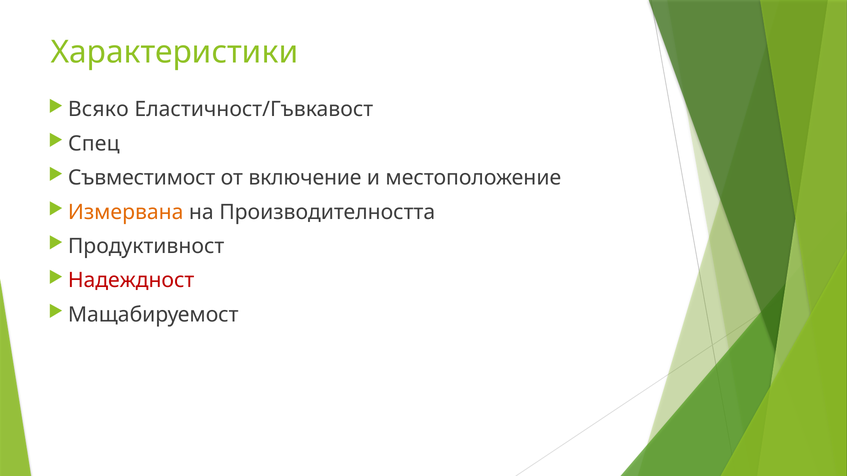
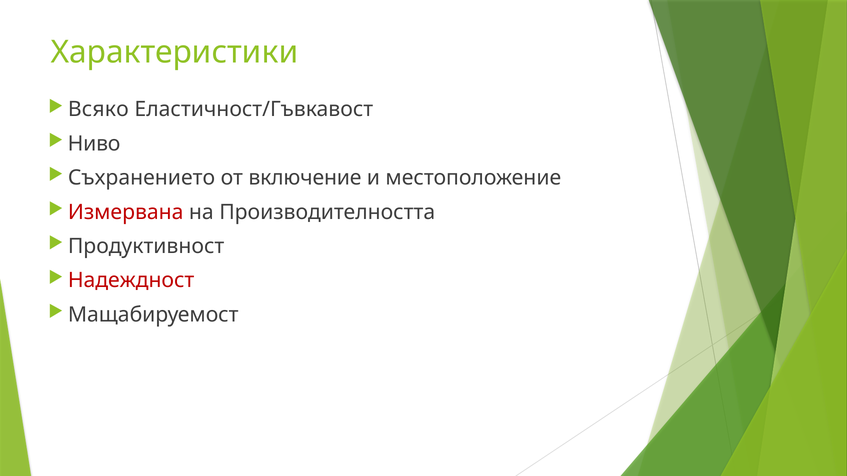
Спец: Спец -> Ниво (94, 144)
Съвместимост: Съвместимост -> Съхранението (142, 178)
Измервана colour: orange -> red (126, 212)
